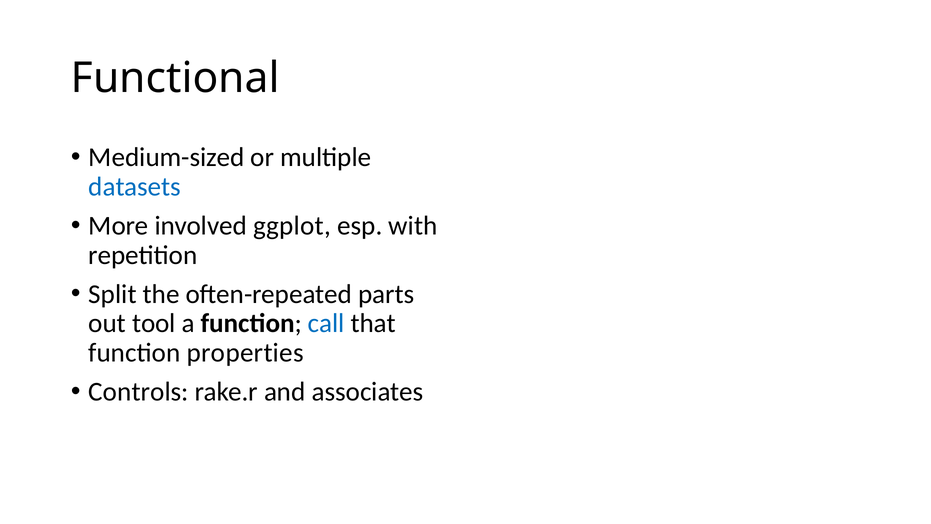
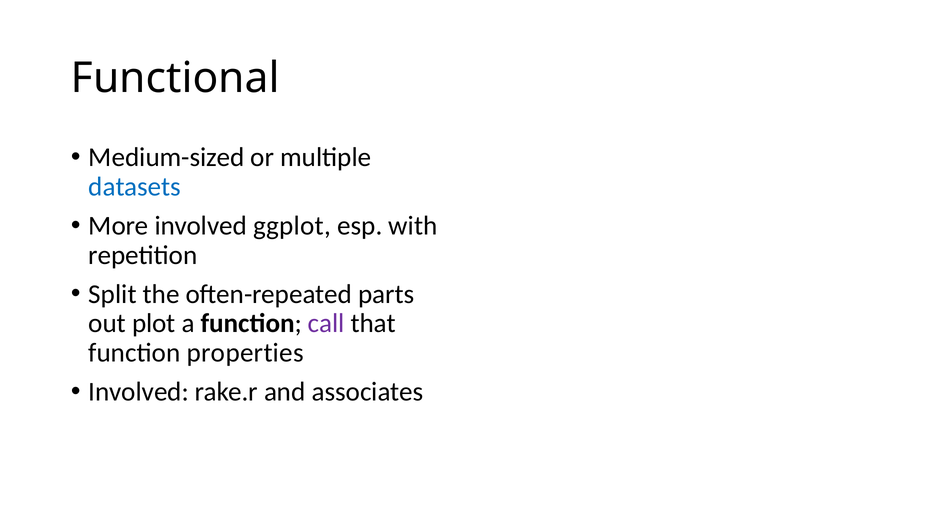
tool: tool -> plot (154, 323)
call colour: blue -> purple (326, 323)
Controls: Controls -> Involved (139, 391)
